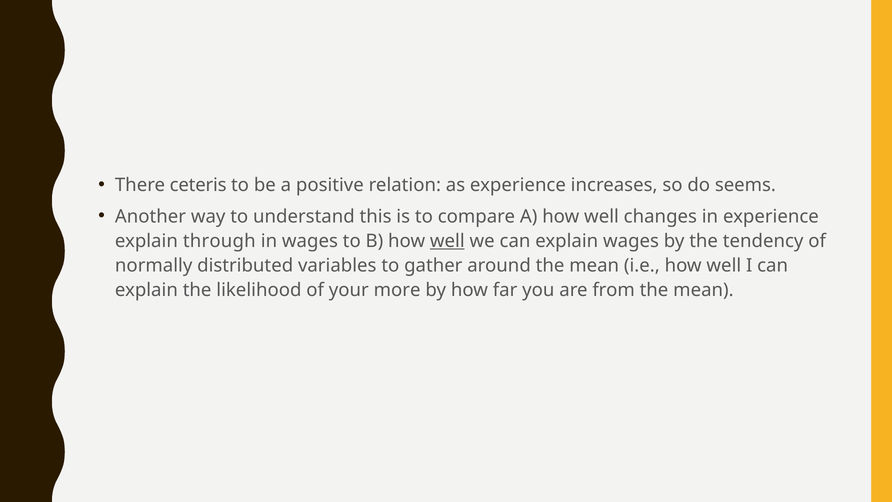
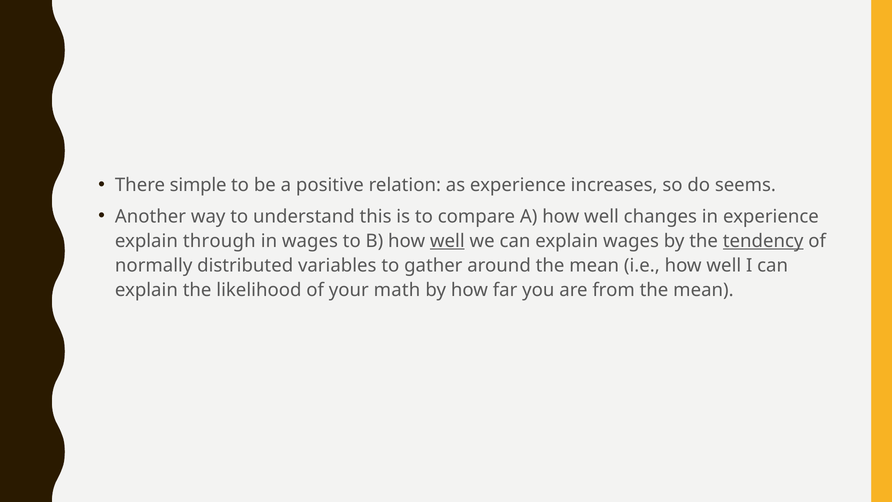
ceteris: ceteris -> simple (198, 185)
tendency underline: none -> present (763, 241)
more: more -> math (397, 290)
